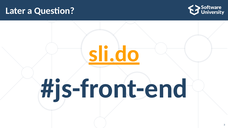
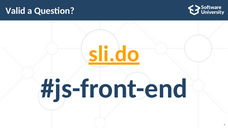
Later: Later -> Valid (15, 11)
